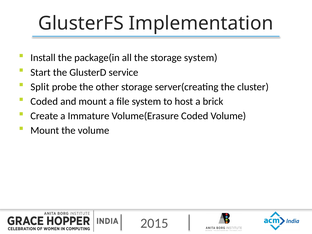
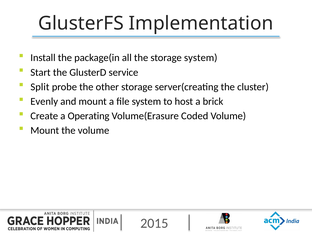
Coded: Coded -> Evenly (44, 101)
Immature: Immature -> Operating (89, 116)
